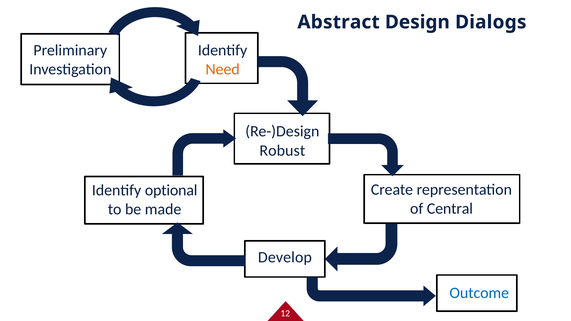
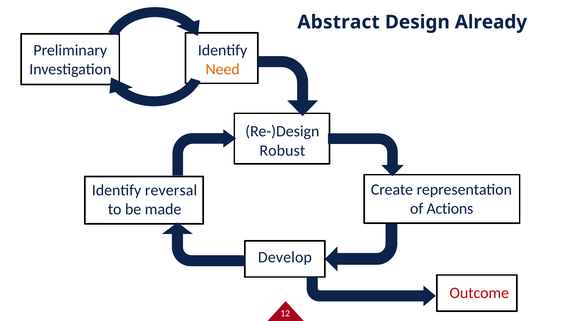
Dialogs: Dialogs -> Already (491, 22)
optional: optional -> reversal (171, 190)
Central: Central -> Actions (450, 209)
Outcome colour: blue -> red (479, 293)
